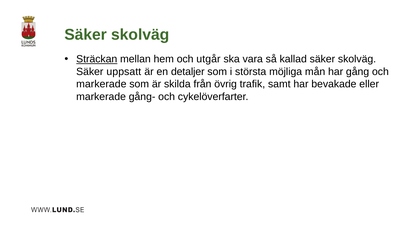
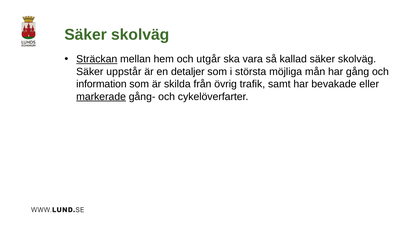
uppsatt: uppsatt -> uppstår (124, 72)
markerade: markerade -> information (101, 84)
markerade underline: none -> present (101, 97)
